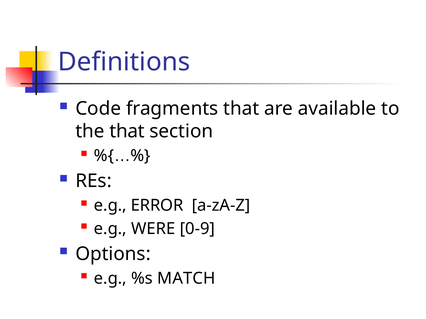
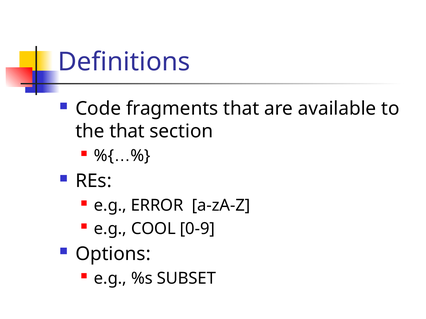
WERE: WERE -> COOL (153, 229)
MATCH: MATCH -> SUBSET (186, 279)
